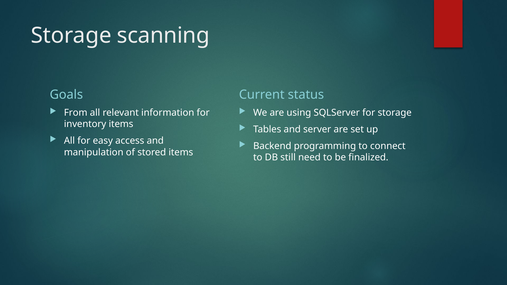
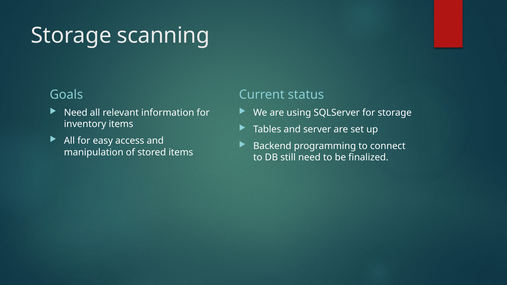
From: From -> Need (76, 113)
